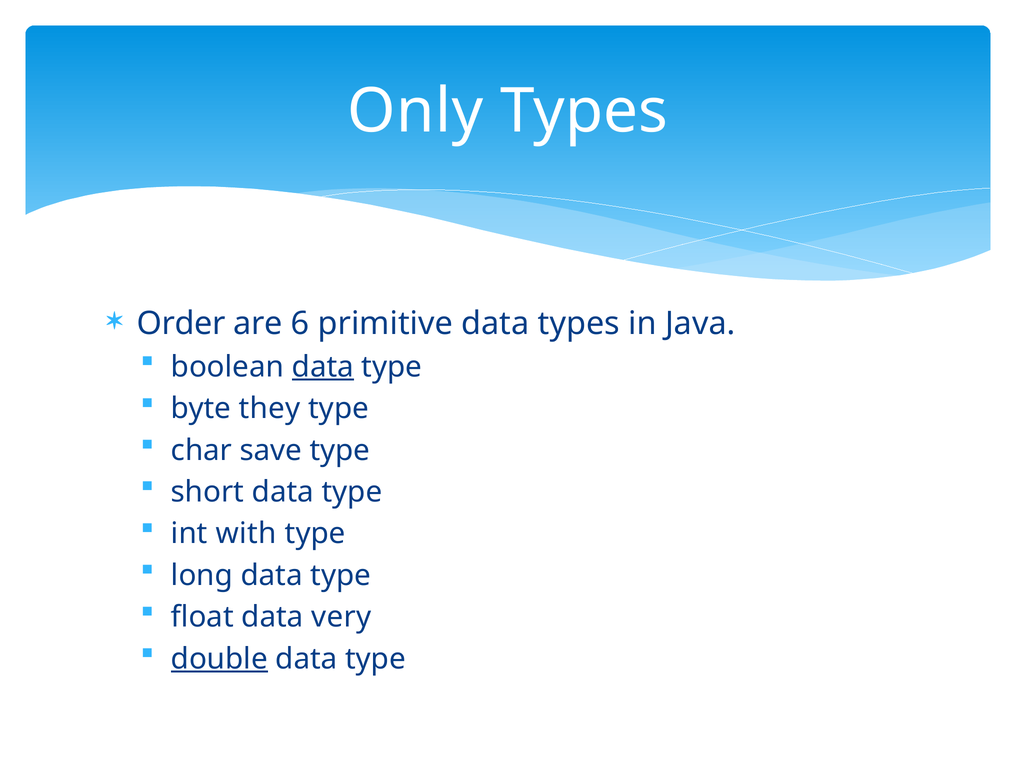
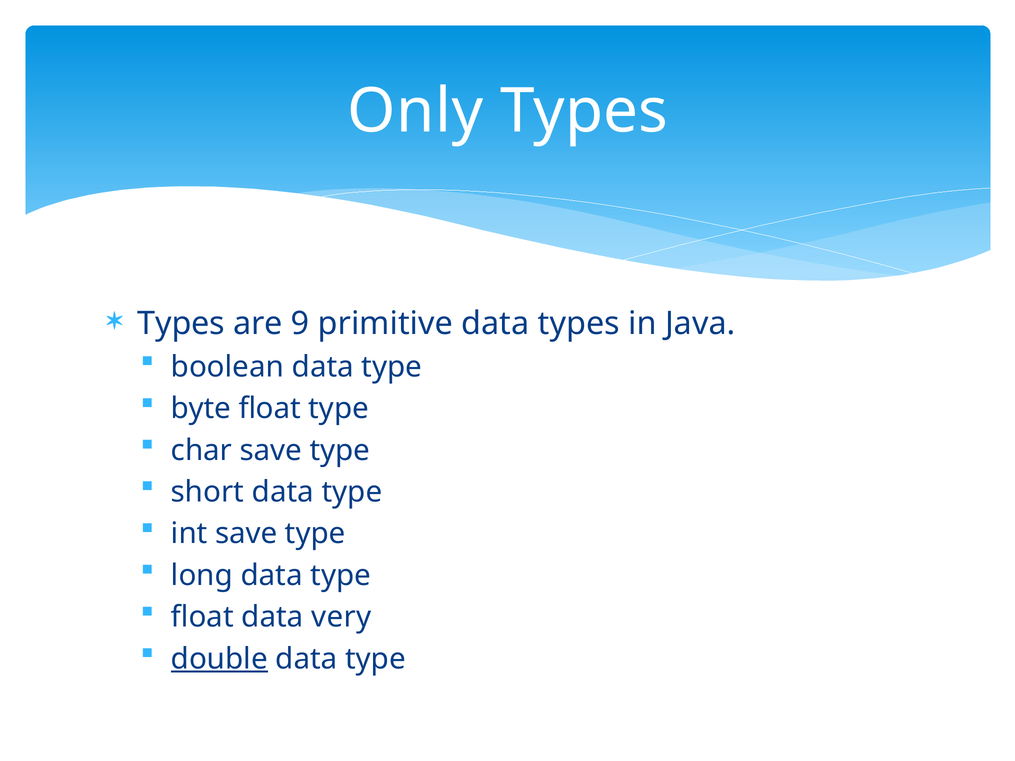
Order: Order -> Types (181, 324)
6: 6 -> 9 (300, 324)
data underline: present -> none (323, 367)
byte they: they -> float (270, 409)
int with: with -> save (246, 534)
